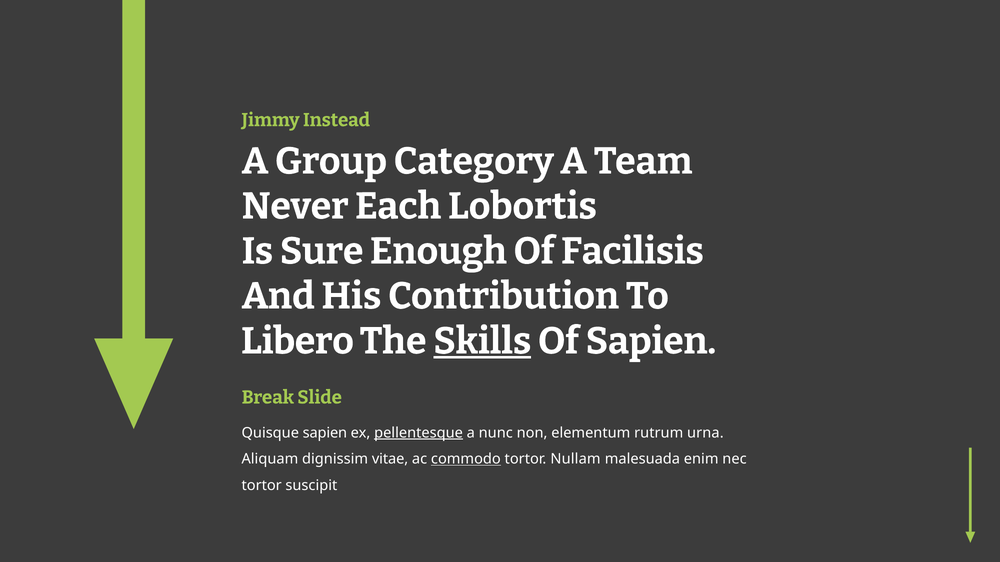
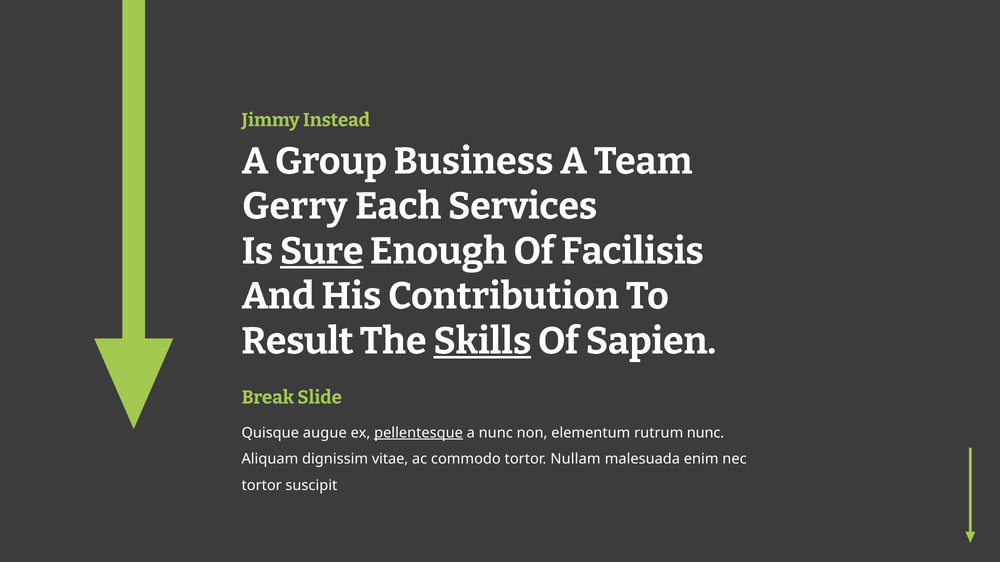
Category: Category -> Business (474, 161)
Never: Never -> Gerry (295, 206)
Lobortis: Lobortis -> Services (523, 206)
Sure underline: none -> present (322, 251)
Libero: Libero -> Result (297, 341)
Quisque sapien: sapien -> augue (325, 433)
rutrum urna: urna -> nunc (706, 433)
commodo underline: present -> none (466, 459)
